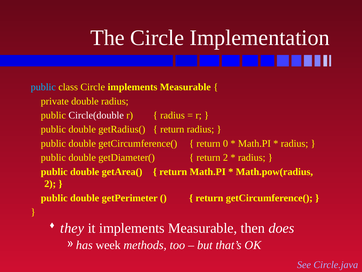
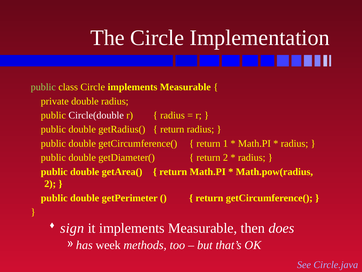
public colour: light blue -> light green (43, 87)
0: 0 -> 1 (225, 143)
they: they -> sign (72, 228)
